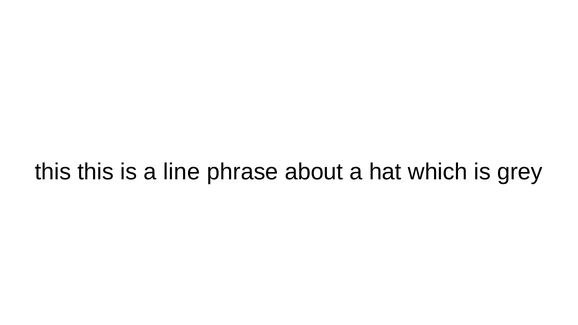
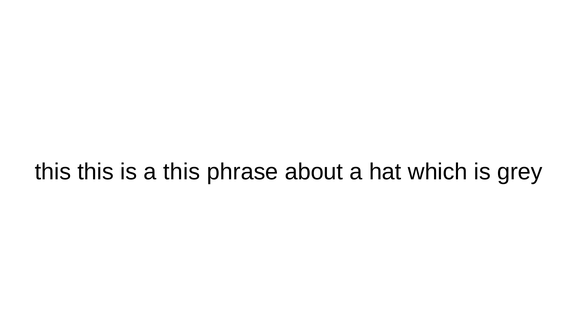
a line: line -> this (182, 172)
